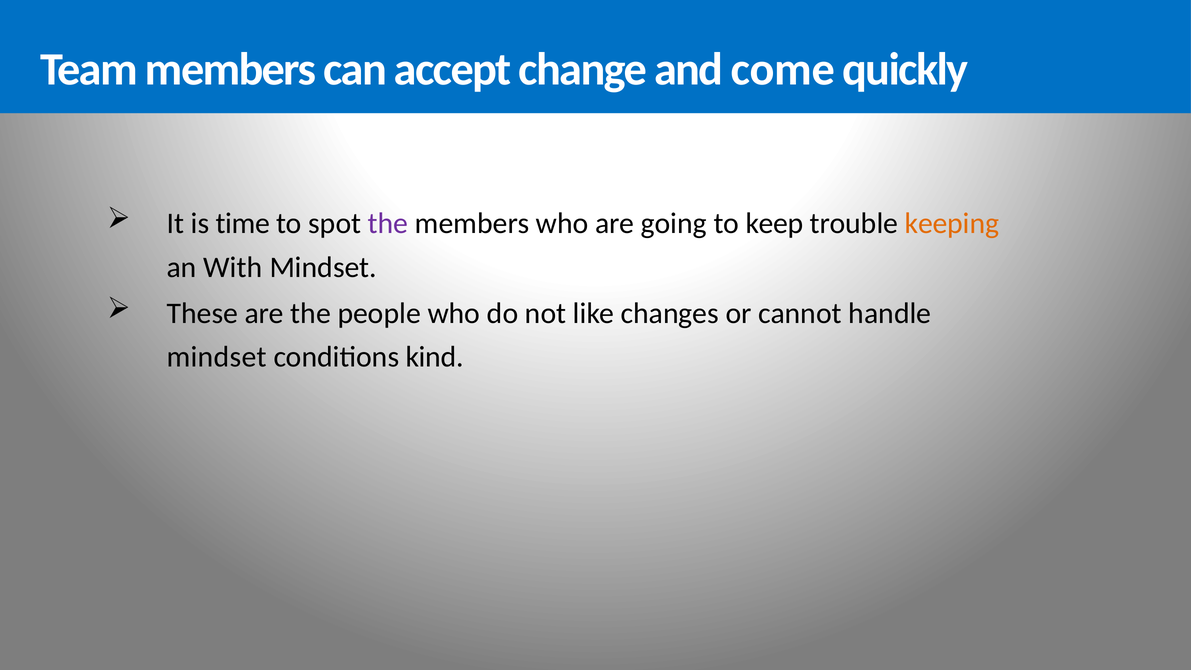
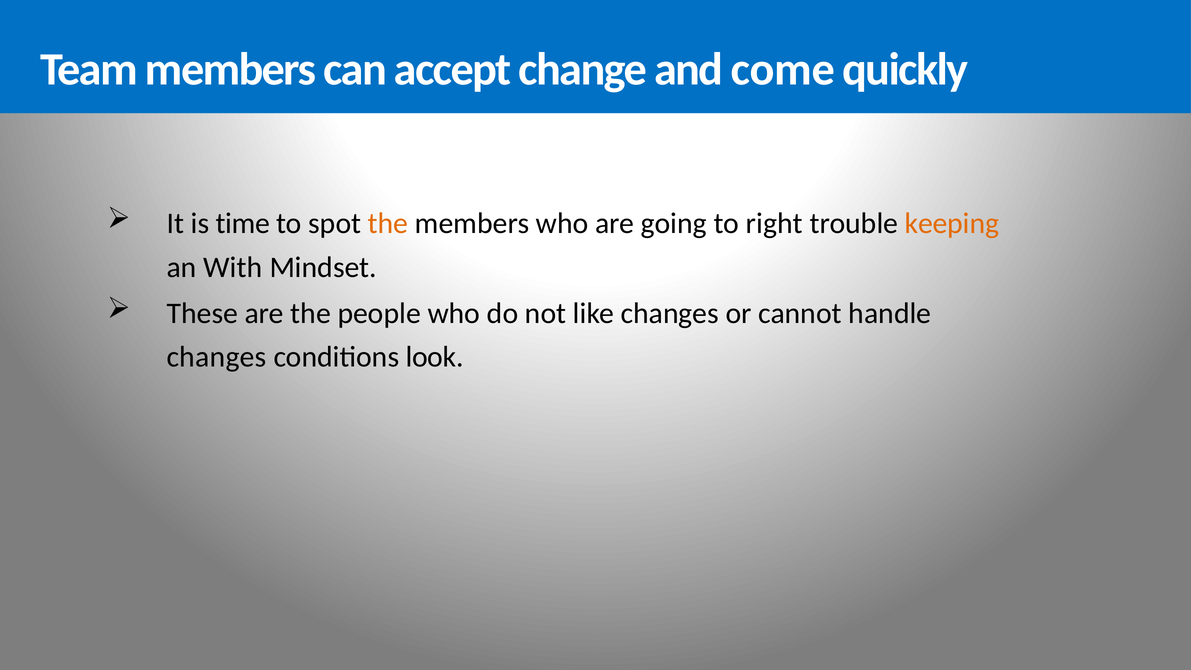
the colour: purple -> orange (388, 223)
keep: keep -> right (774, 223)
mindset: mindset -> changes (217, 357)
kind: kind -> look (435, 357)
